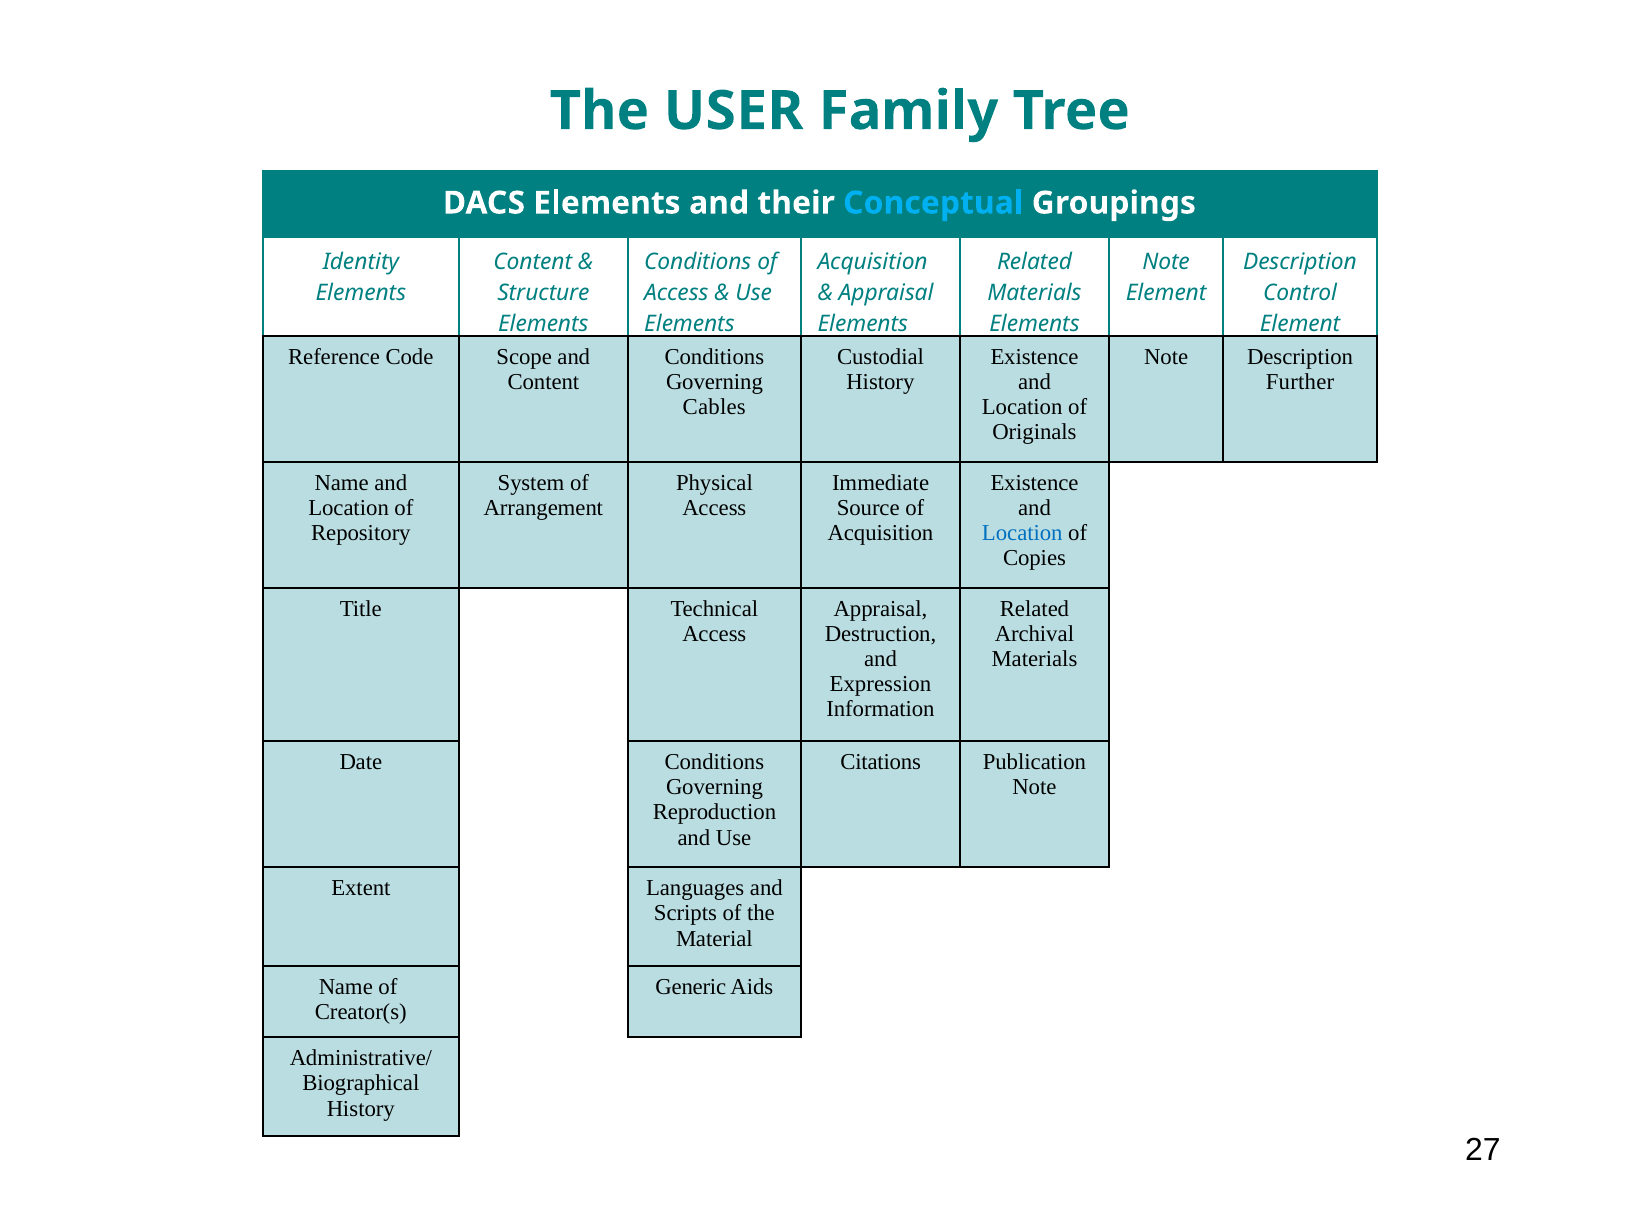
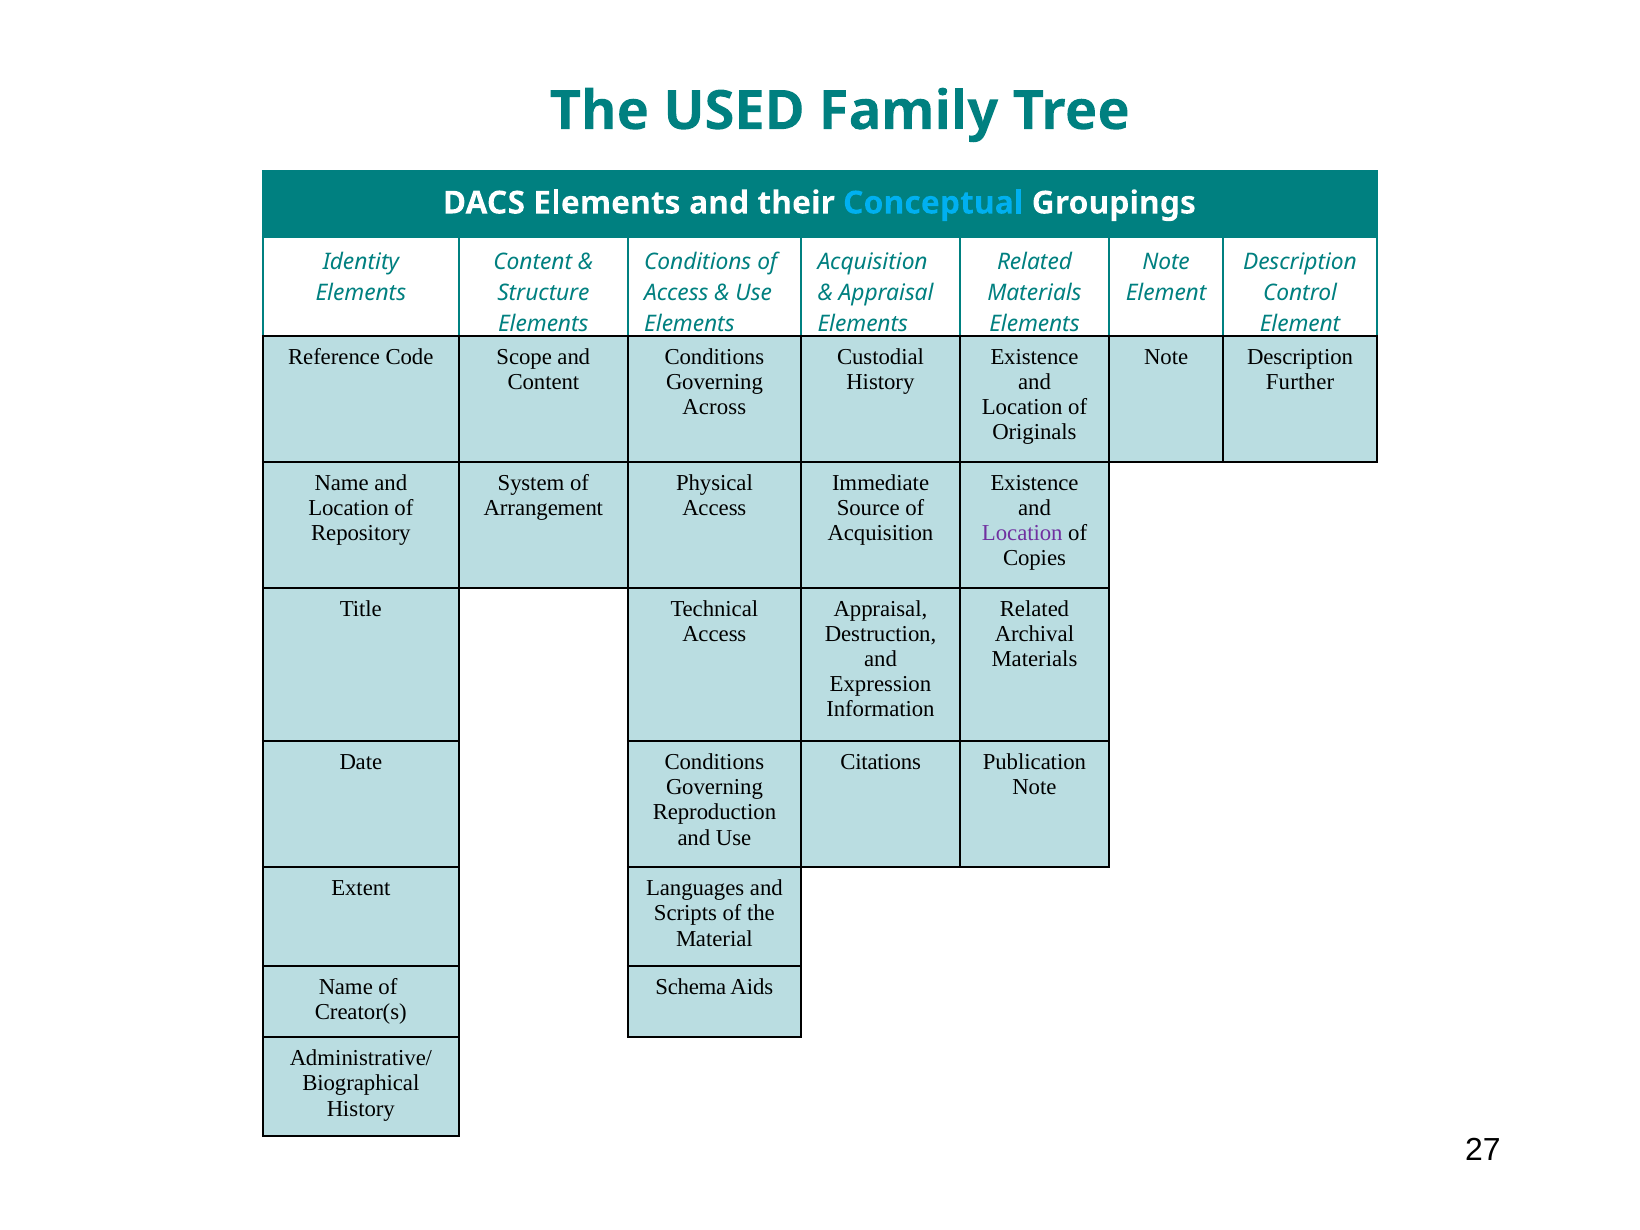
USER: USER -> USED (734, 111)
Cables: Cables -> Across (714, 407)
Location colour: blue -> purple (1022, 533)
Generic: Generic -> Schema (691, 987)
